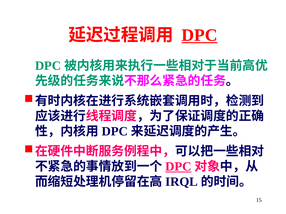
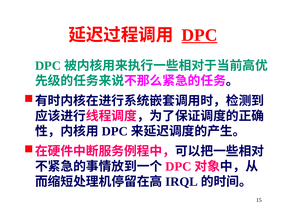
DPC underline: present -> none (178, 167)
